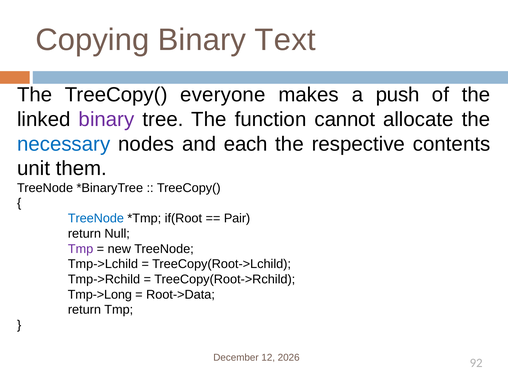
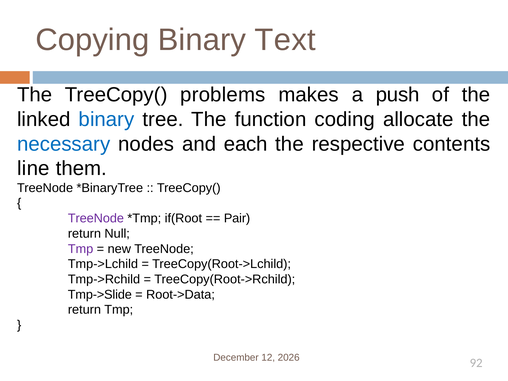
everyone: everyone -> problems (223, 95)
binary colour: purple -> blue (107, 119)
cannot: cannot -> coding (345, 119)
unit: unit -> line (33, 168)
TreeNode colour: blue -> purple (96, 218)
Tmp->Long: Tmp->Long -> Tmp->Slide (100, 295)
